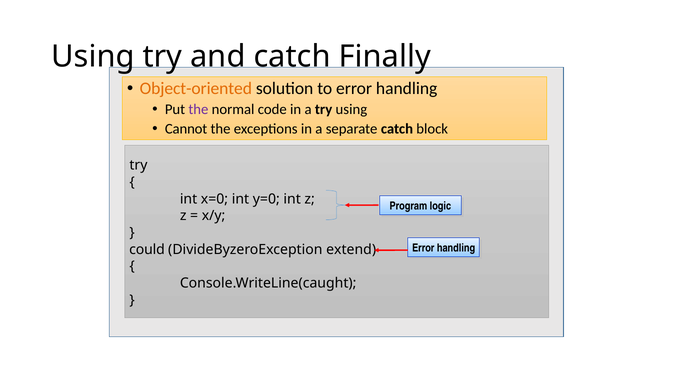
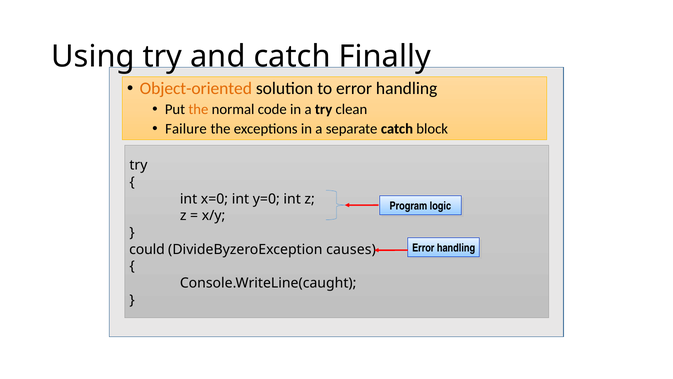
the colour: purple -> orange (198, 109)
try using: using -> clean (351, 109)
Cannot: Cannot -> Failure (186, 129)
extend: extend -> causes (351, 249)
